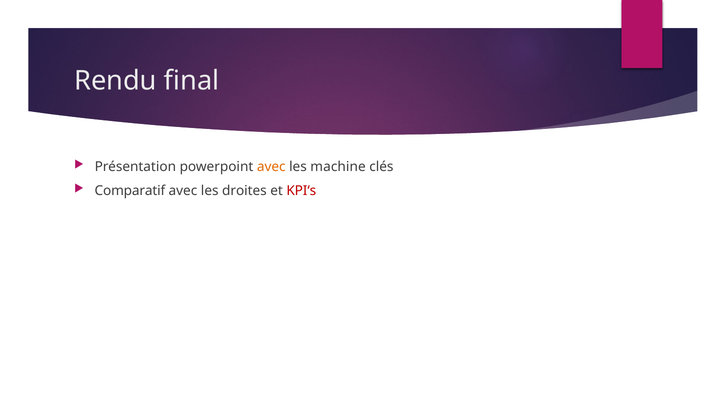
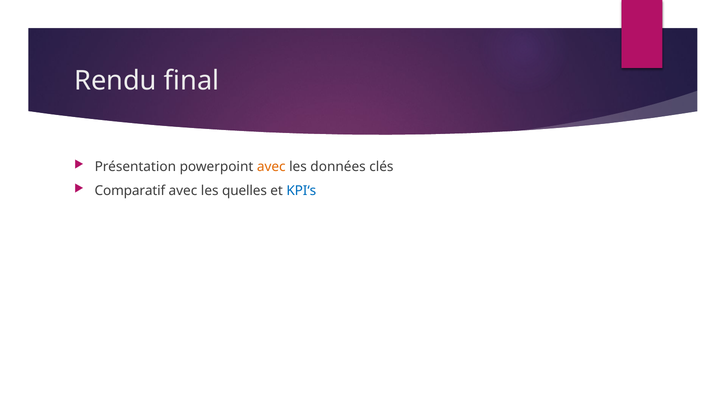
machine: machine -> données (338, 167)
droites: droites -> quelles (244, 191)
KPI‘s colour: red -> blue (301, 191)
